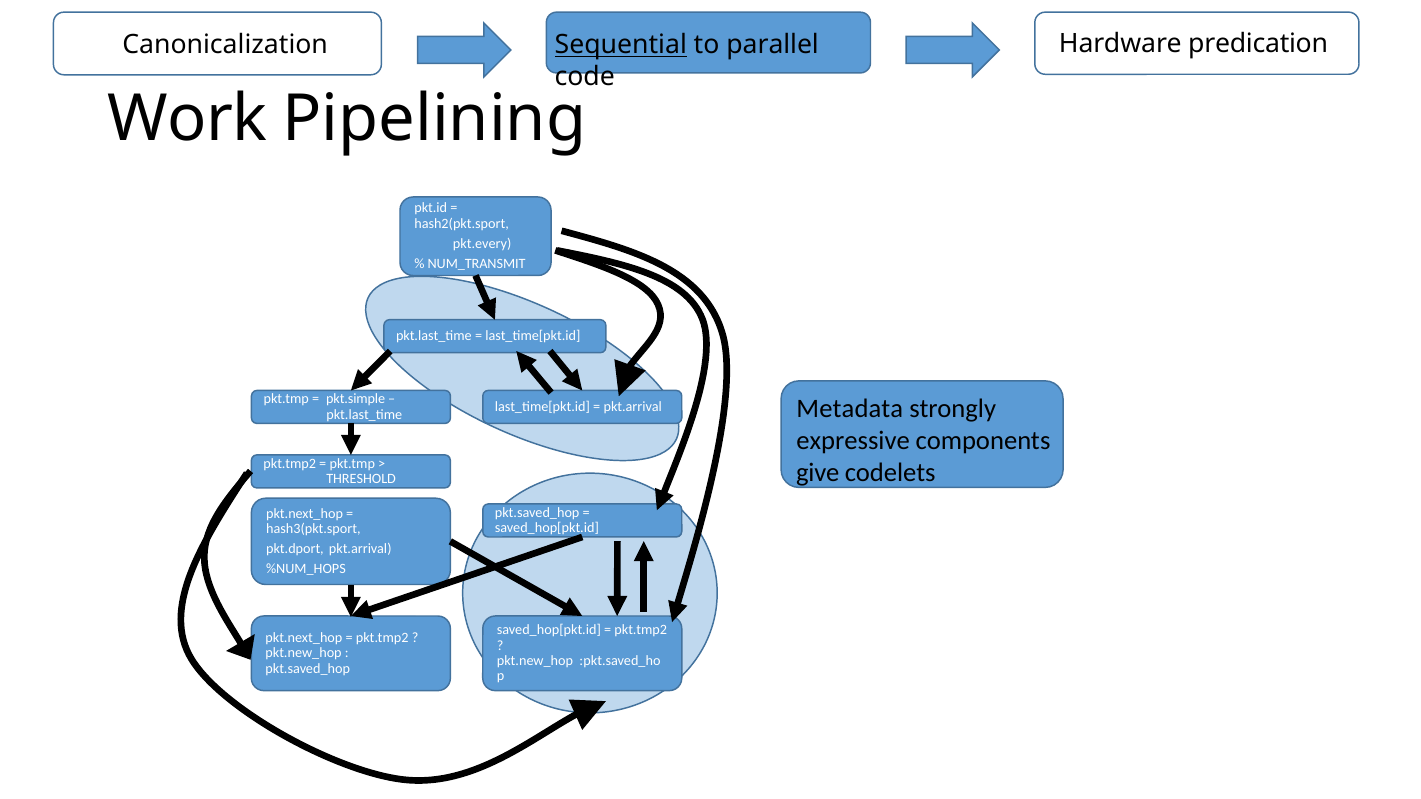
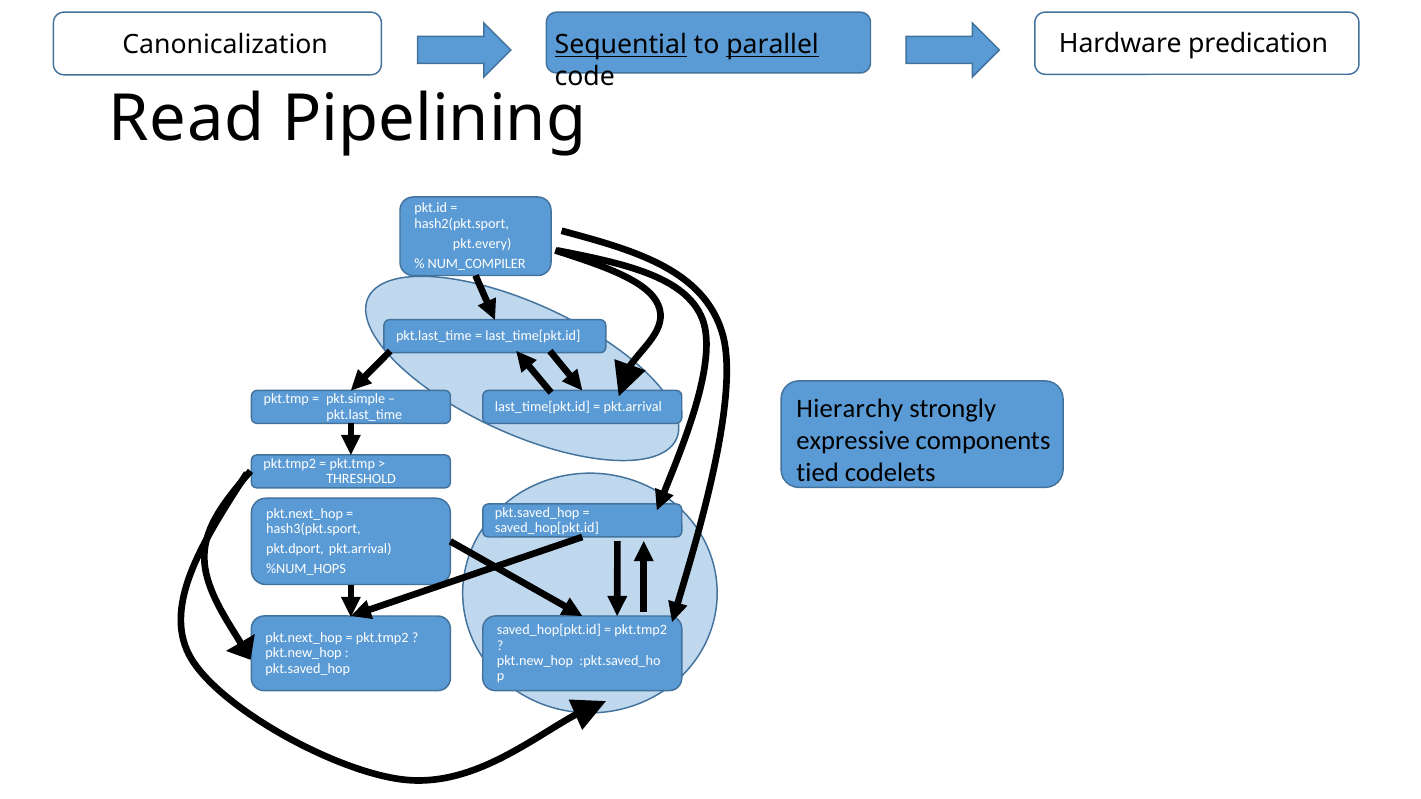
parallel underline: none -> present (773, 45)
Work: Work -> Read (187, 119)
NUM_TRANSMIT: NUM_TRANSMIT -> NUM_COMPILER (477, 264)
Metadata: Metadata -> Hierarchy (850, 409)
give: give -> tied (818, 473)
